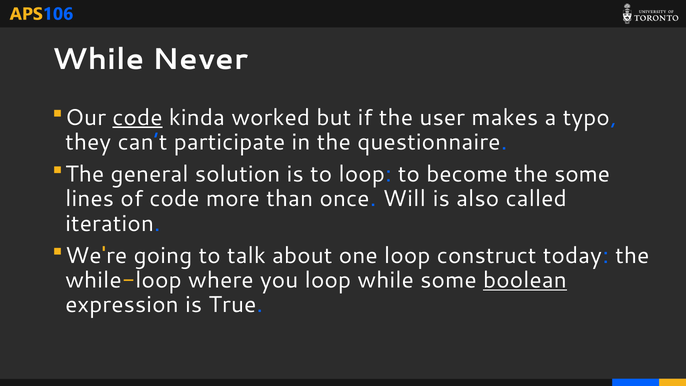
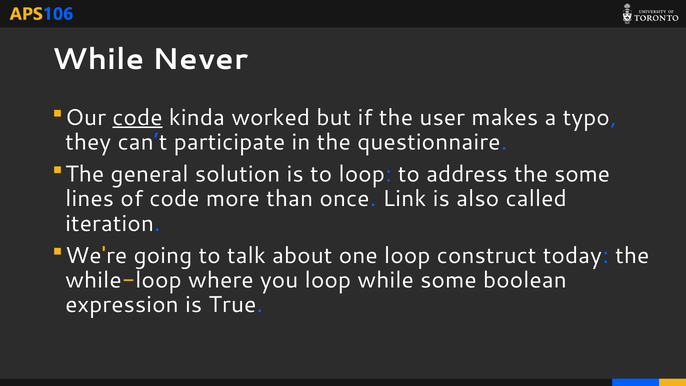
become: become -> address (467, 174)
Will: Will -> Link (404, 199)
boolean underline: present -> none (525, 280)
